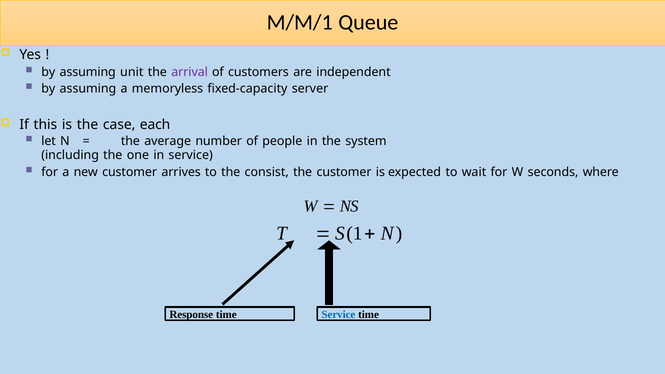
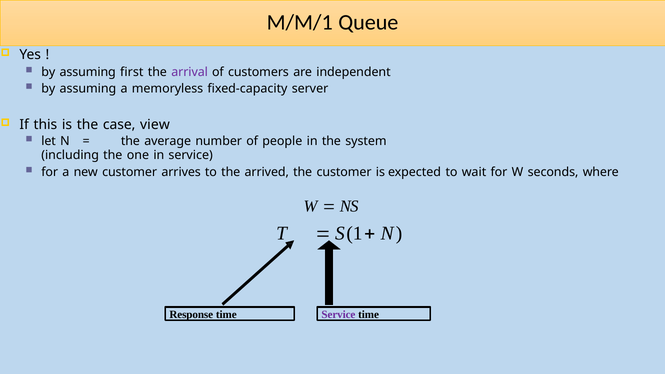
unit: unit -> first (132, 72)
each: each -> view (155, 125)
consist: consist -> arrived (267, 172)
Service colour: blue -> purple (338, 314)
